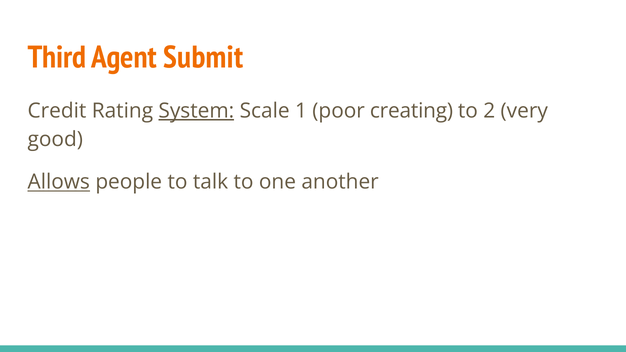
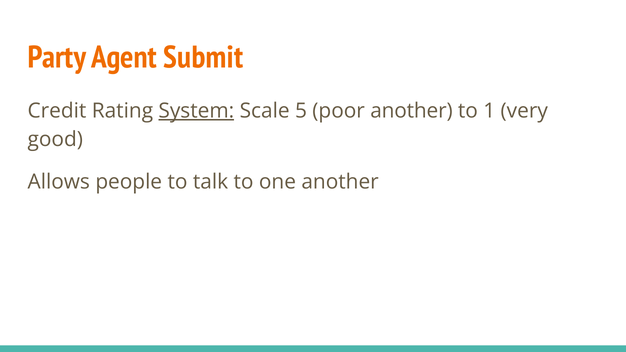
Third: Third -> Party (57, 58)
1: 1 -> 5 (301, 111)
poor creating: creating -> another (411, 111)
2: 2 -> 1 (489, 111)
Allows underline: present -> none (59, 182)
